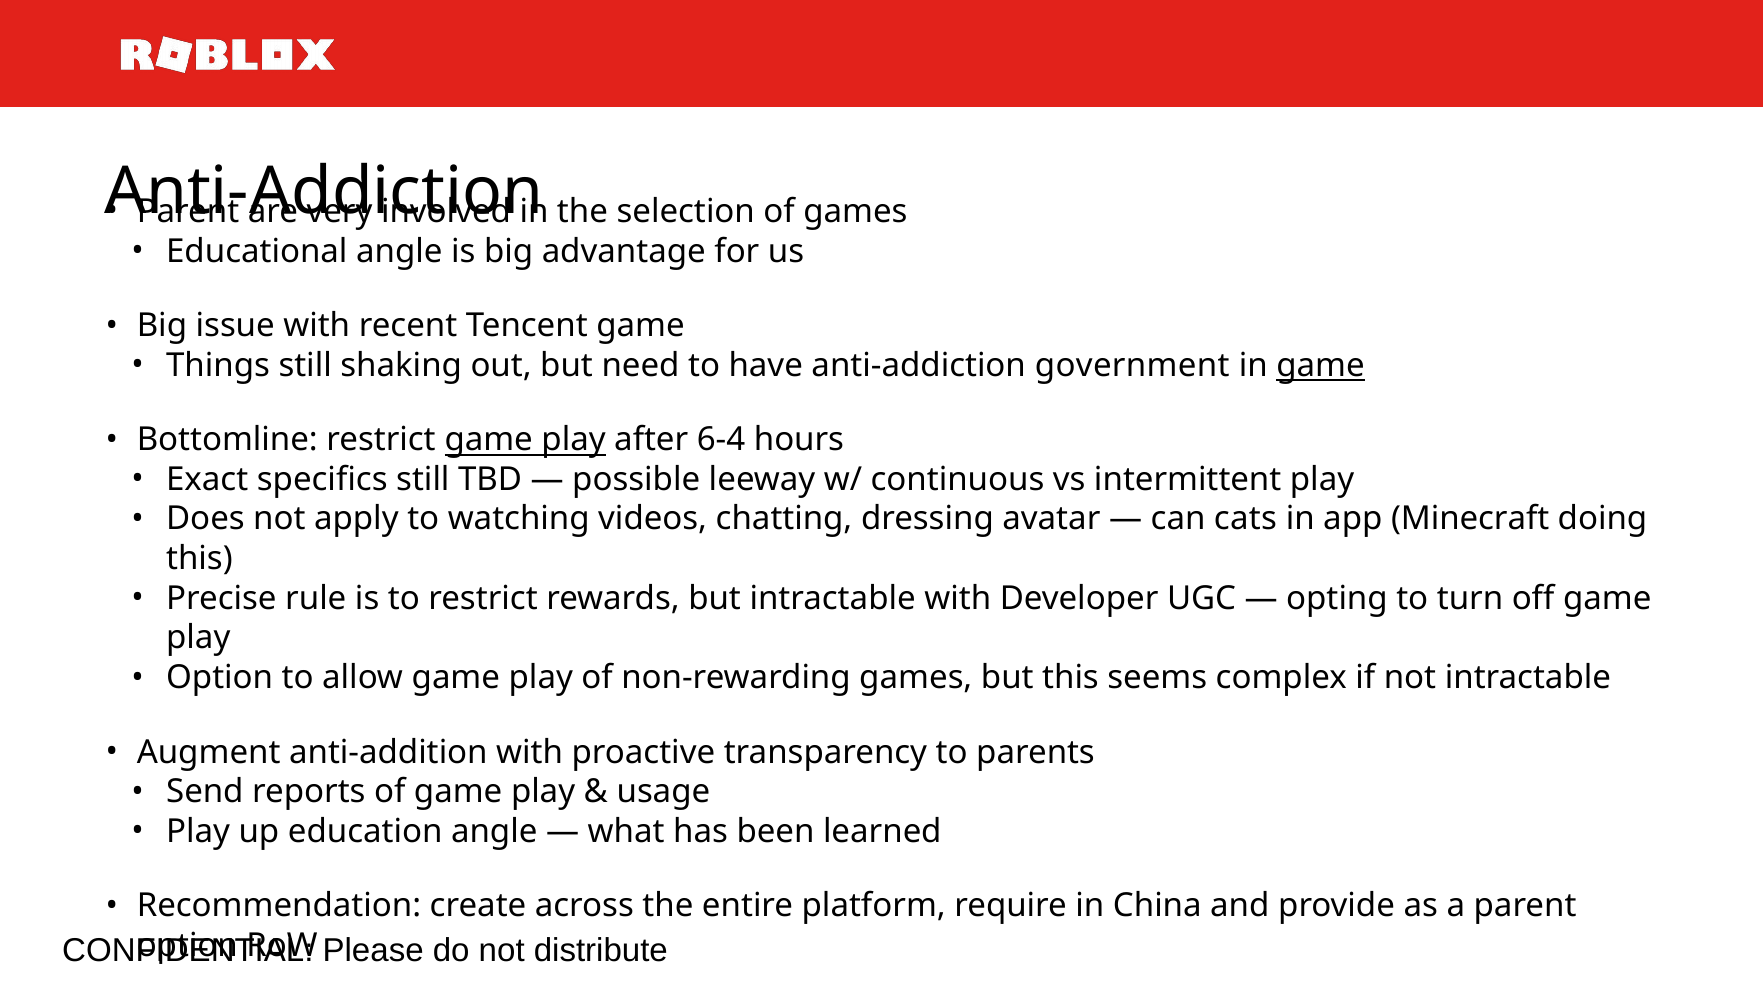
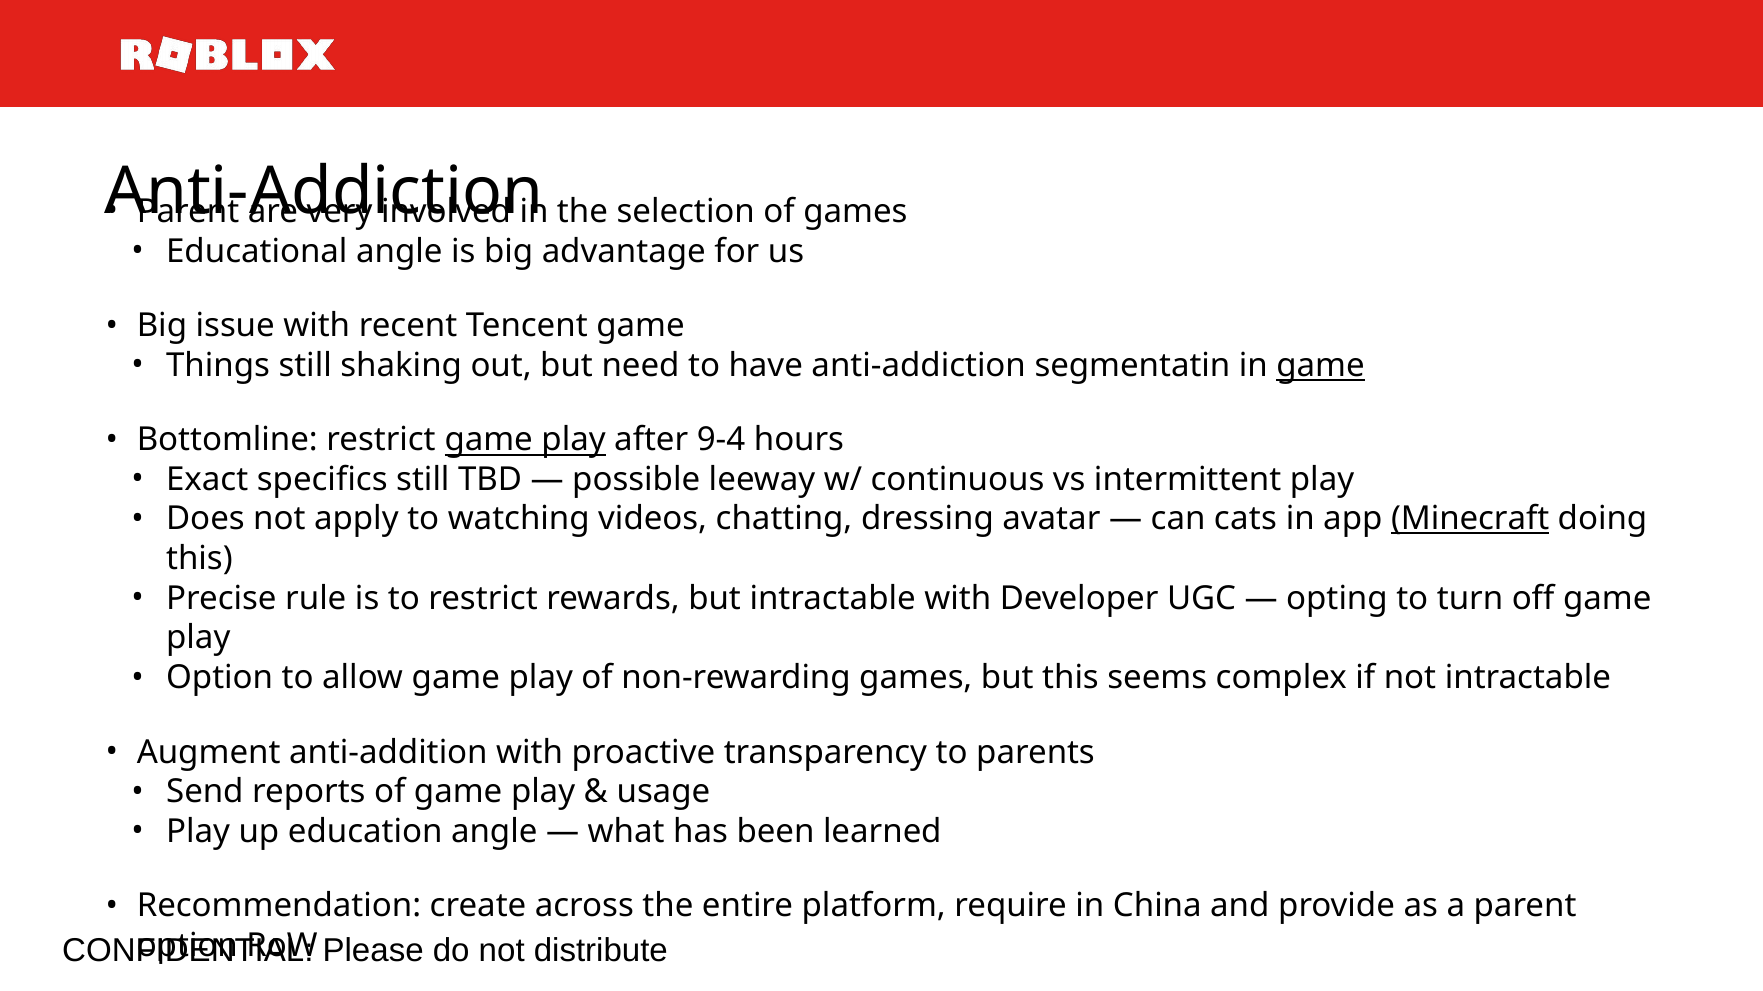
government: government -> segmentatin (1132, 366)
6-4: 6-4 -> 9-4 (721, 440)
Minecraft underline: none -> present (1470, 519)
